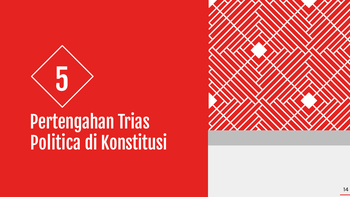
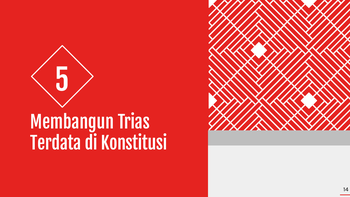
Pertengahan: Pertengahan -> Membangun (72, 123)
Politica: Politica -> Terdata (56, 144)
